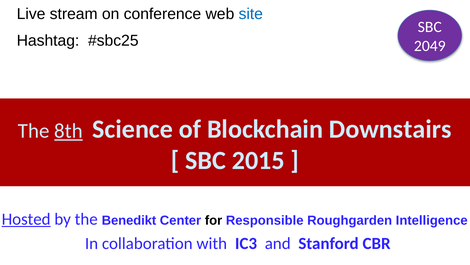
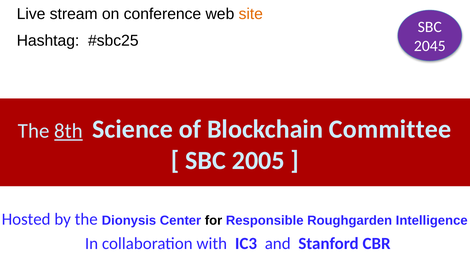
site colour: blue -> orange (251, 14)
2049: 2049 -> 2045 (430, 46)
Downstairs: Downstairs -> Committee (390, 129)
2015: 2015 -> 2005 (258, 160)
Hosted underline: present -> none (26, 219)
Benedikt: Benedikt -> Dionysis (129, 220)
